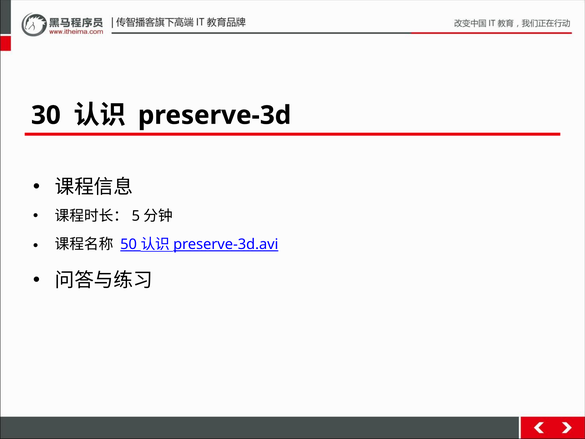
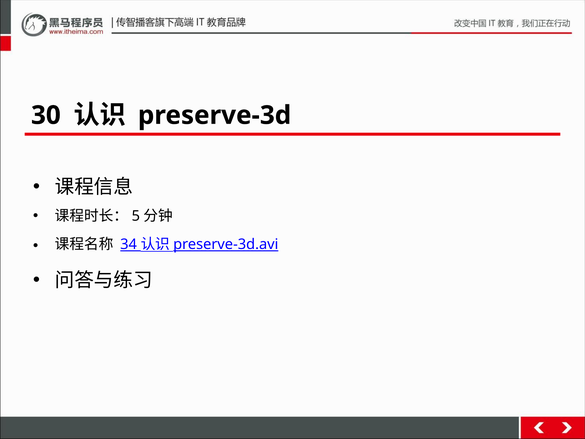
50: 50 -> 34 (129, 244)
